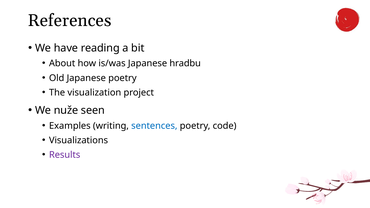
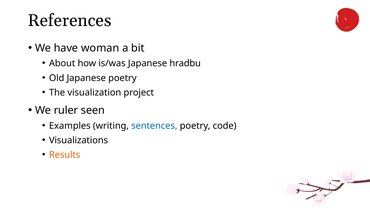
reading: reading -> woman (100, 48)
nuže: nuže -> ruler (66, 110)
Results colour: purple -> orange (65, 155)
